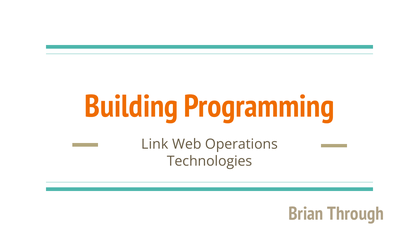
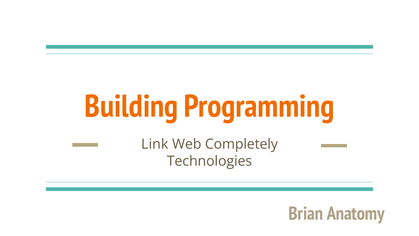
Operations: Operations -> Completely (241, 144)
Through: Through -> Anatomy (356, 213)
